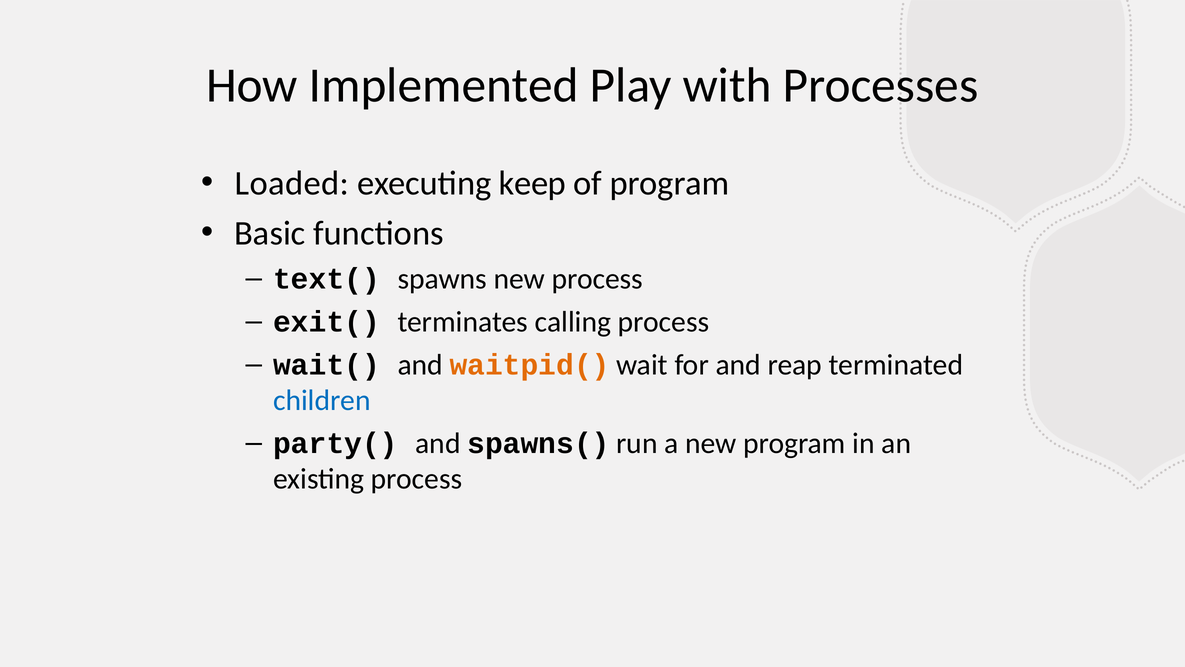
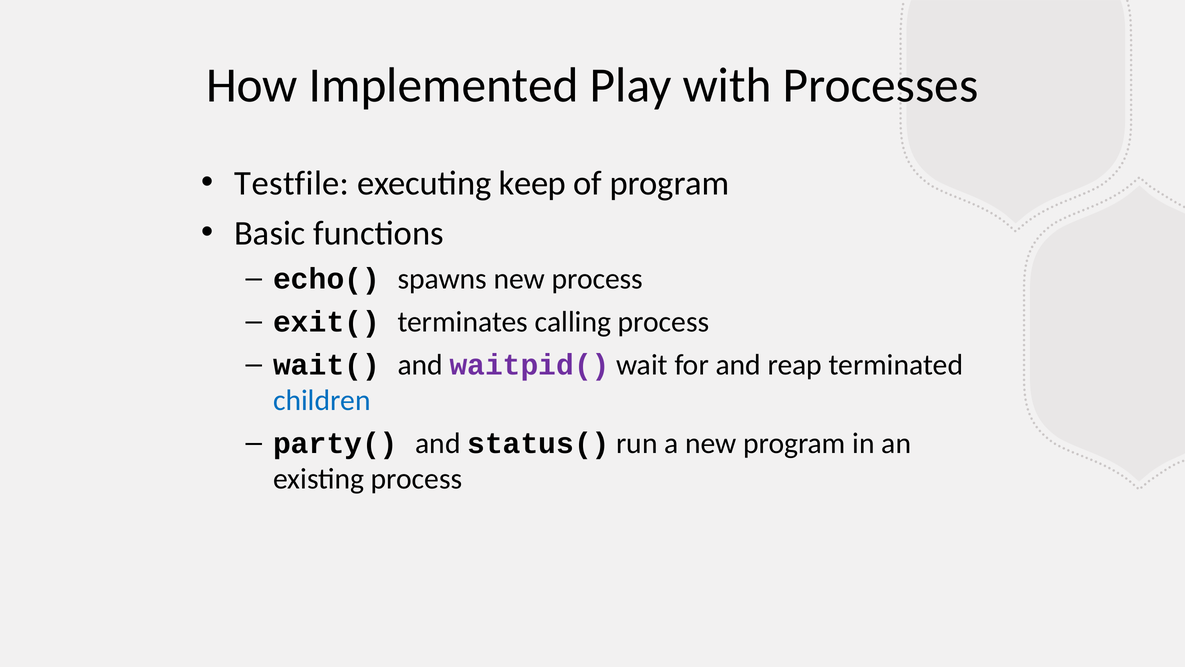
Loaded: Loaded -> Testfile (292, 183)
text(: text( -> echo( (327, 279)
waitpid( colour: orange -> purple (530, 365)
spawns(: spawns( -> status( (538, 443)
